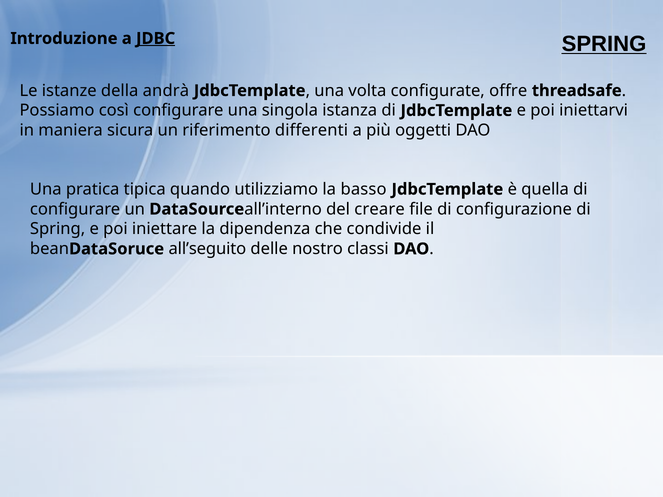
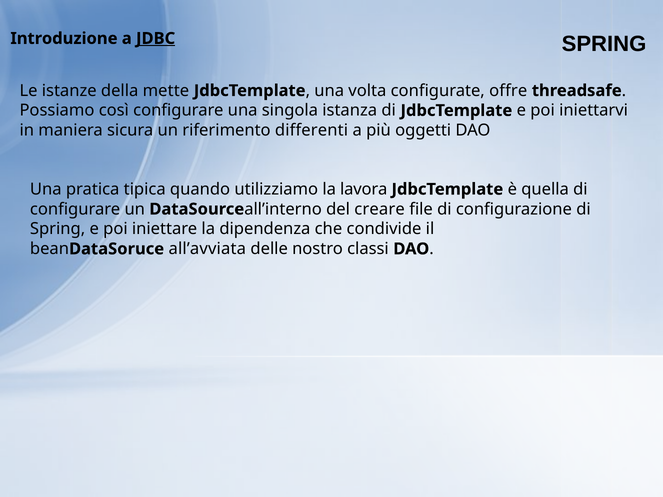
SPRING underline: present -> none (604, 44)
andrà: andrà -> mette (166, 91)
basso: basso -> lavora (364, 189)
all’seguito: all’seguito -> all’avviata (207, 249)
